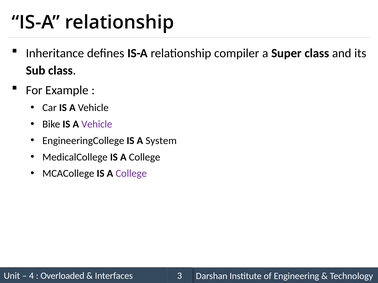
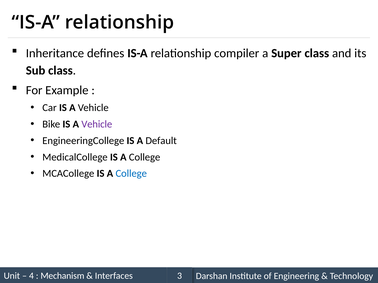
System: System -> Default (161, 141)
College colour: purple -> blue (131, 174)
Overloaded: Overloaded -> Mechanism (62, 276)
